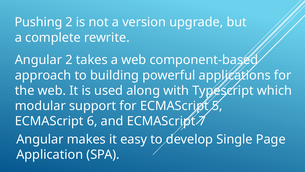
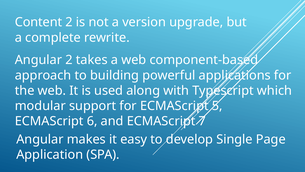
Pushing: Pushing -> Content (38, 22)
